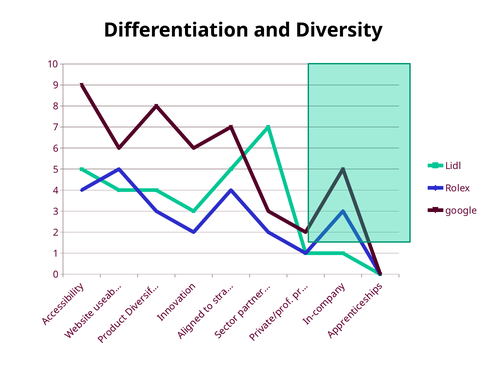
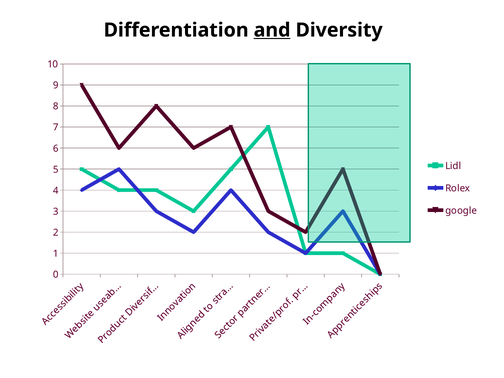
and underline: none -> present (272, 30)
